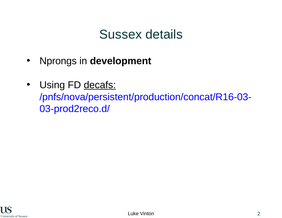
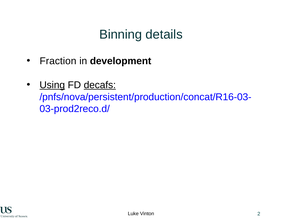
Sussex: Sussex -> Binning (121, 35)
Nprongs: Nprongs -> Fraction (58, 61)
Using underline: none -> present (52, 85)
